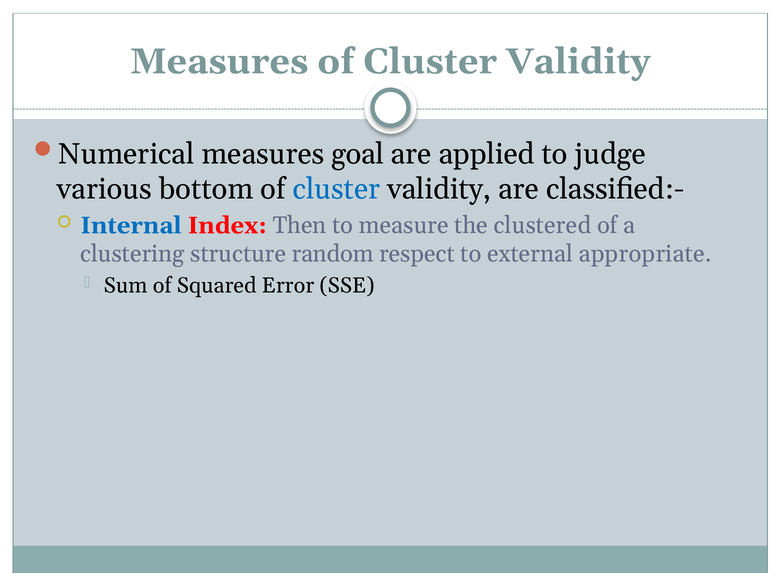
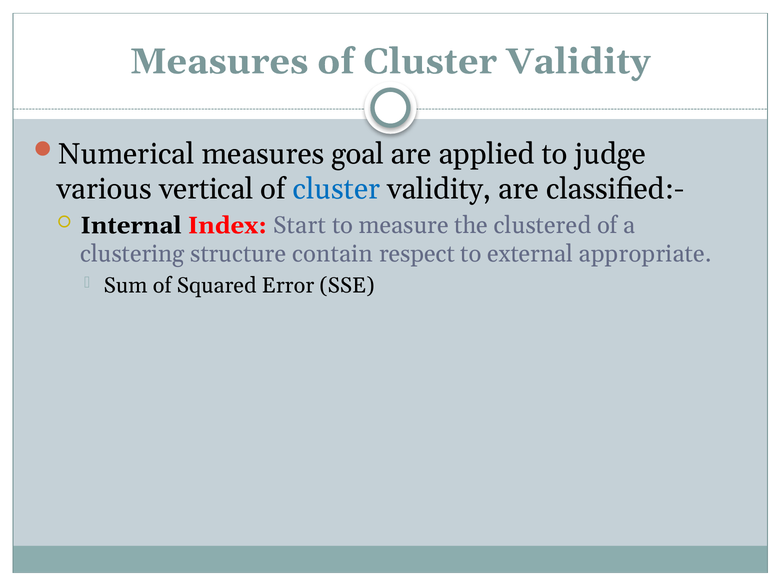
bottom: bottom -> vertical (206, 189)
Internal colour: blue -> black (131, 225)
Then: Then -> Start (300, 225)
random: random -> contain (333, 254)
